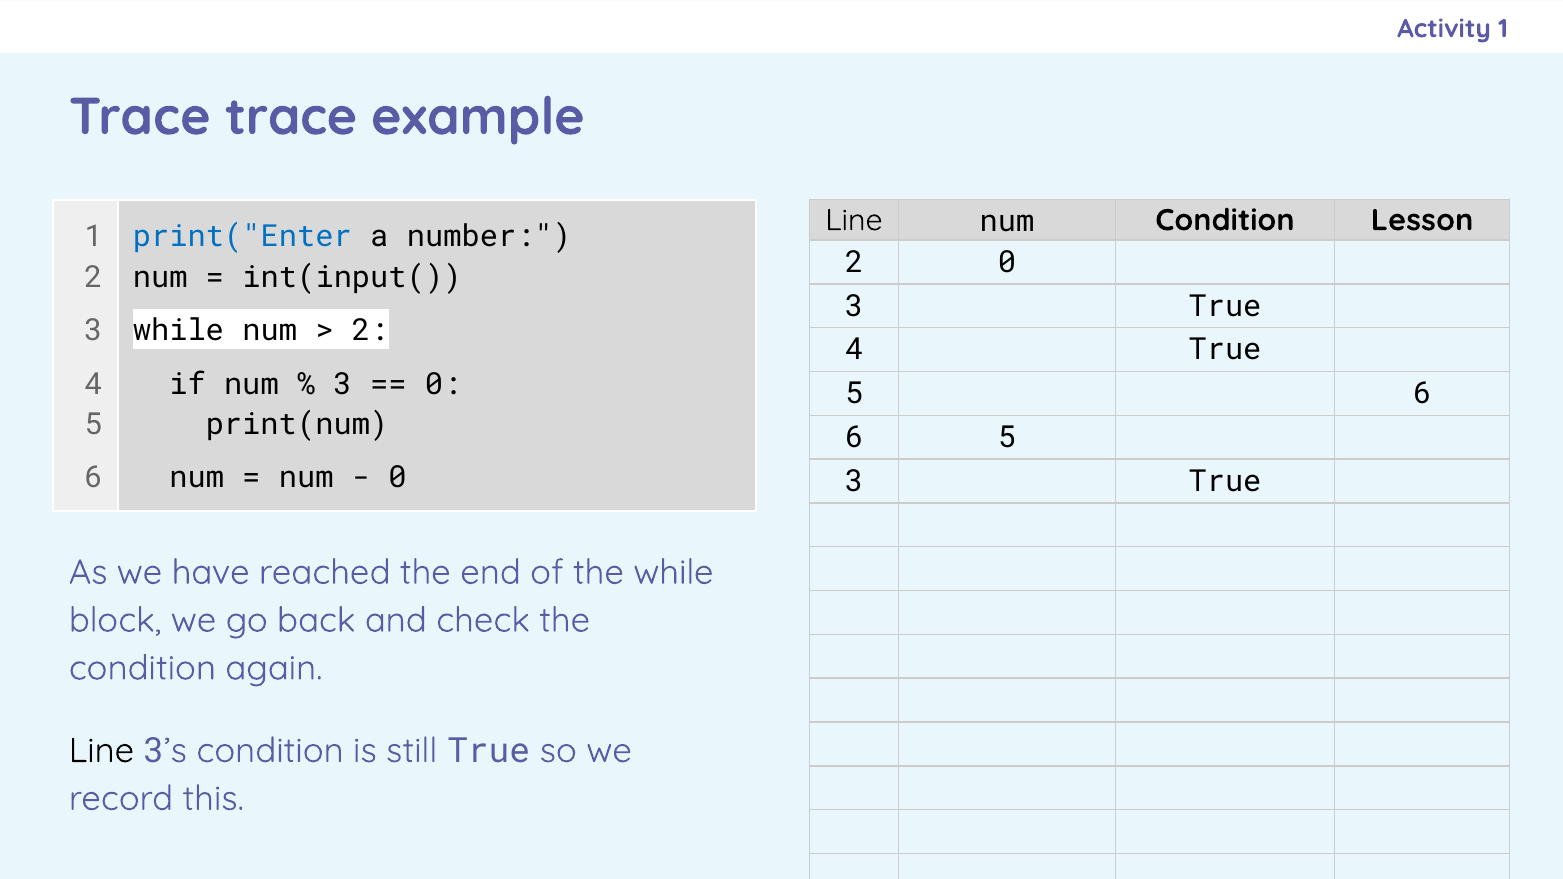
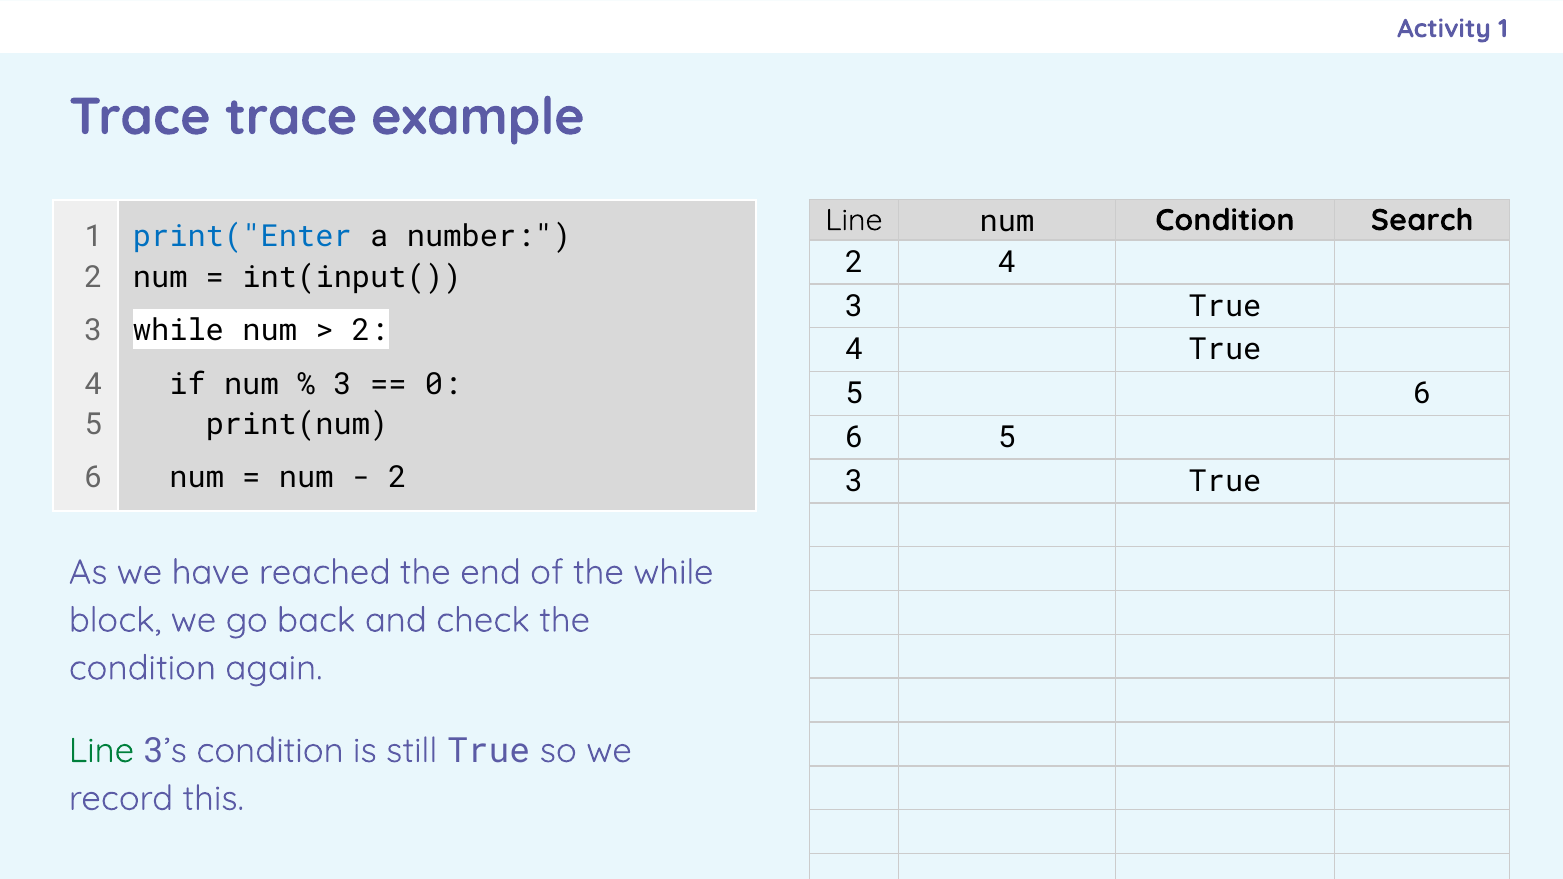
Lesson: Lesson -> Search (1422, 220)
2 0: 0 -> 4 (1007, 262)
0: 0 -> 2 (398, 478)
Line colour: black -> green (102, 751)
